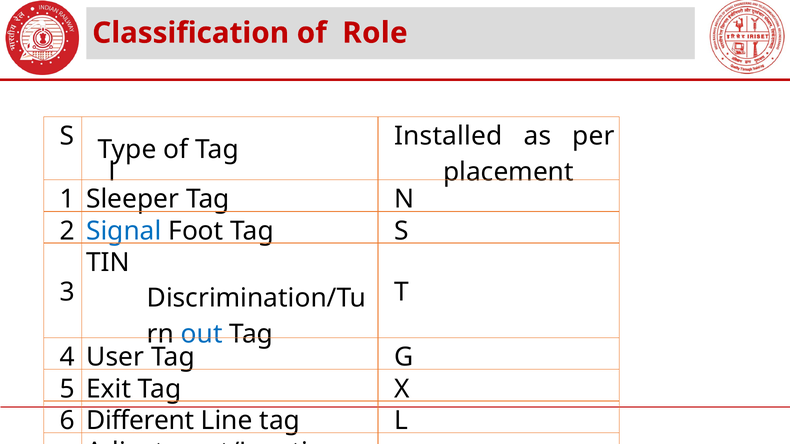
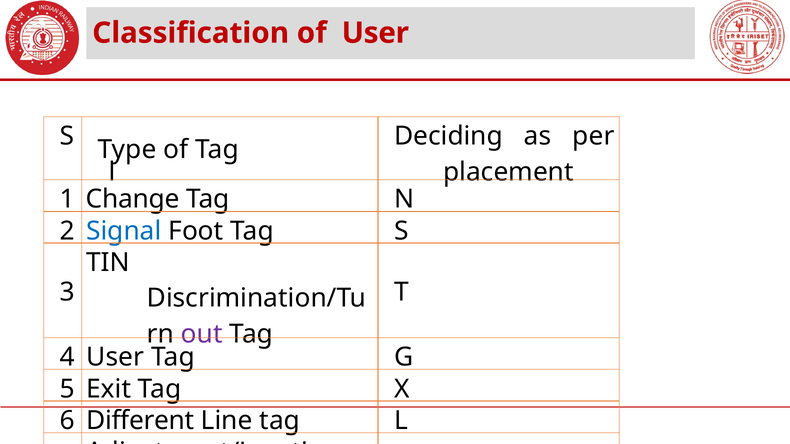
of Role: Role -> User (375, 33)
Installed: Installed -> Deciding (449, 136)
Sleeper: Sleeper -> Change (133, 199)
out colour: blue -> purple (202, 334)
